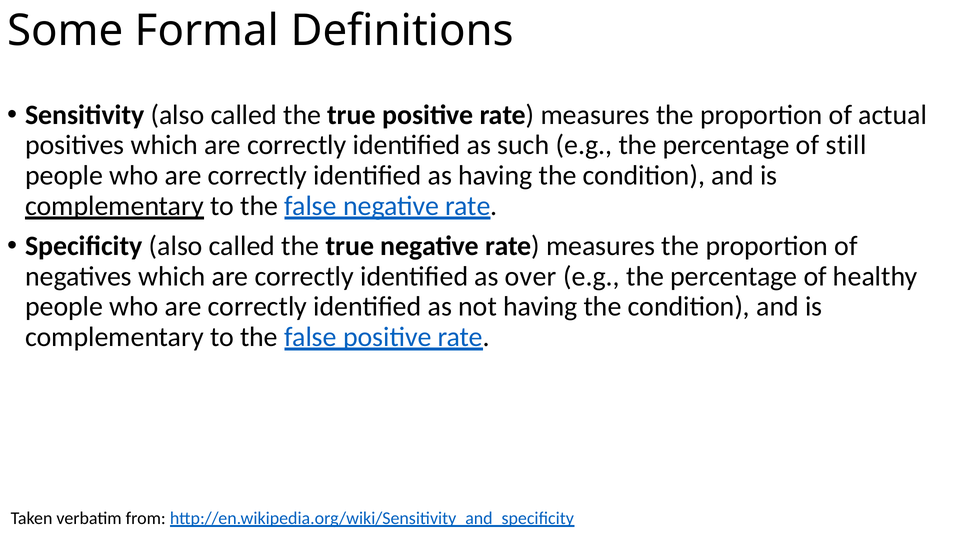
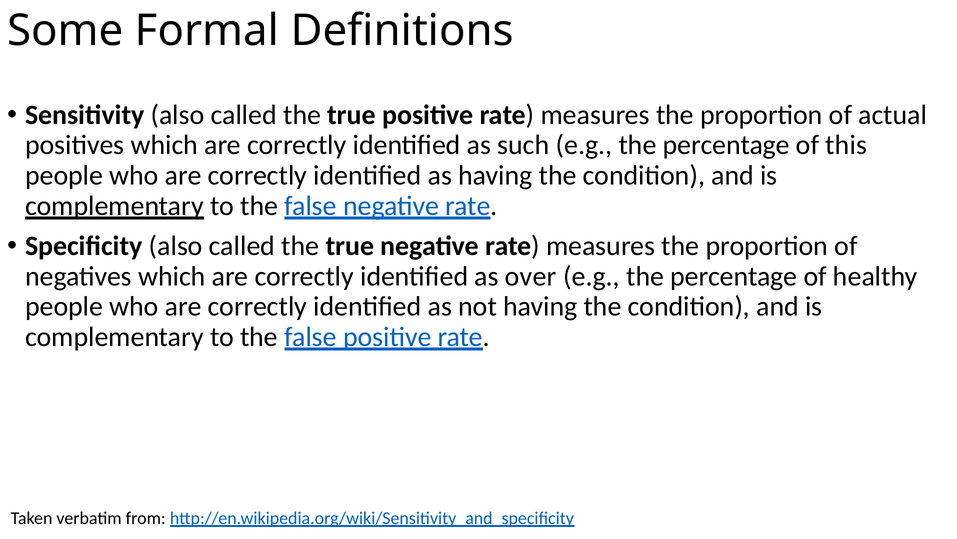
still: still -> this (846, 145)
